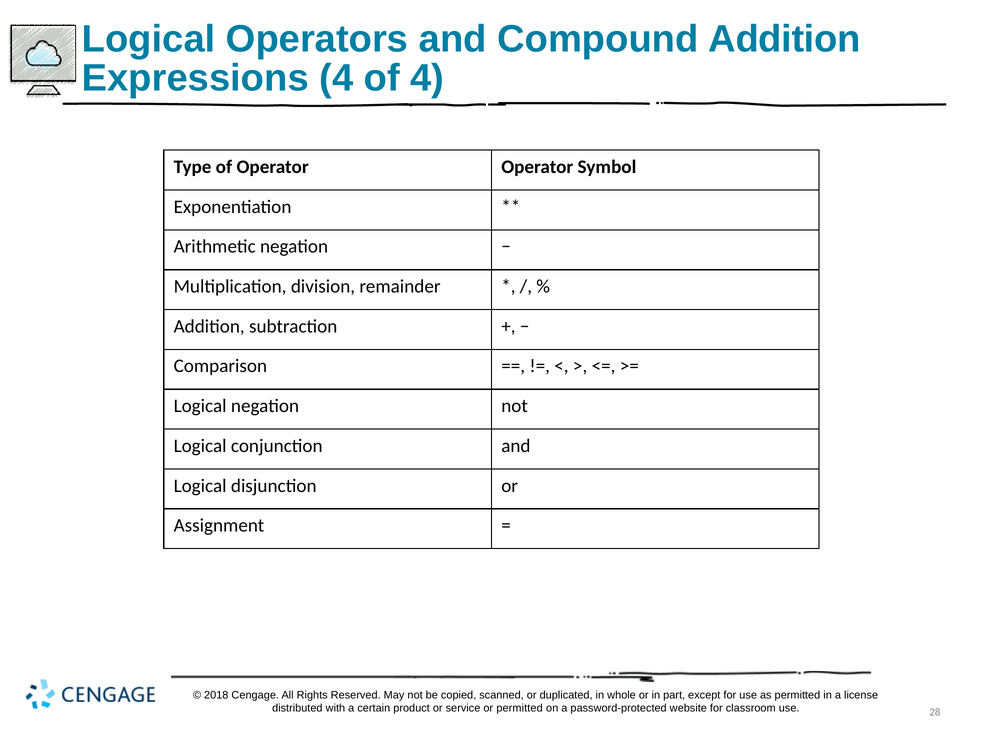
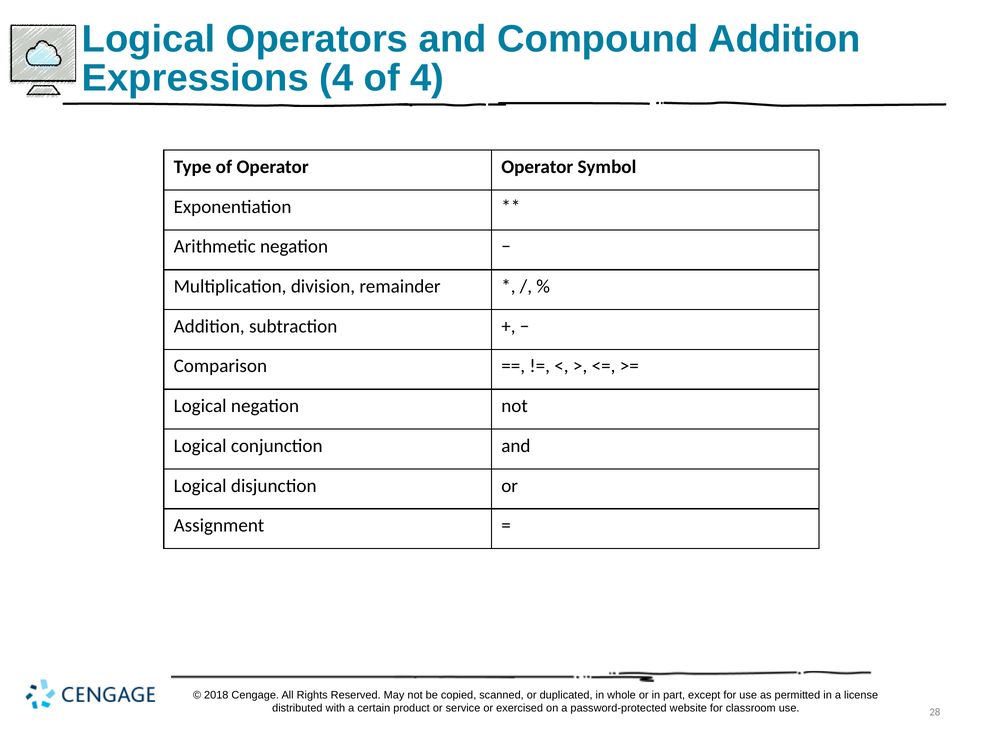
or permitted: permitted -> exercised (520, 709)
